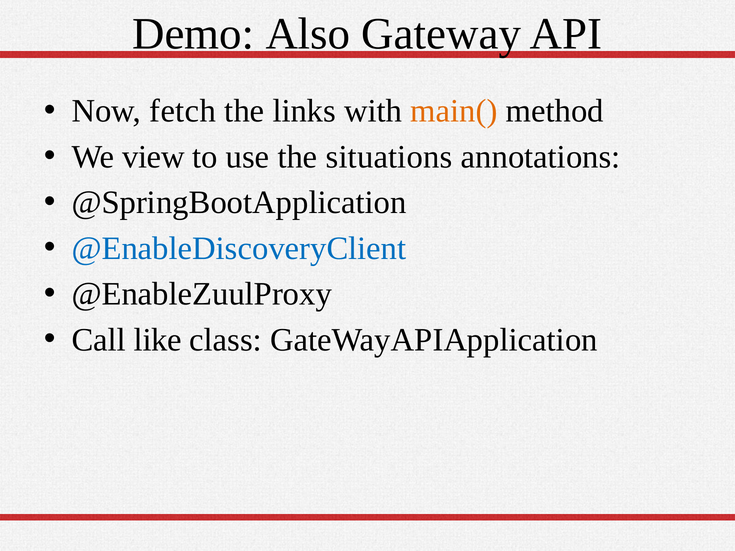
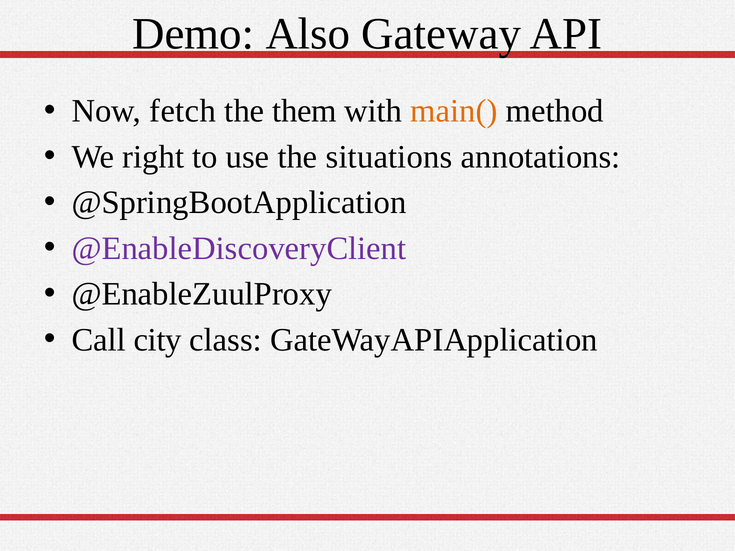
links: links -> them (304, 111)
view: view -> right (153, 157)
@EnableDiscoveryClient colour: blue -> purple (239, 248)
like: like -> city (158, 340)
